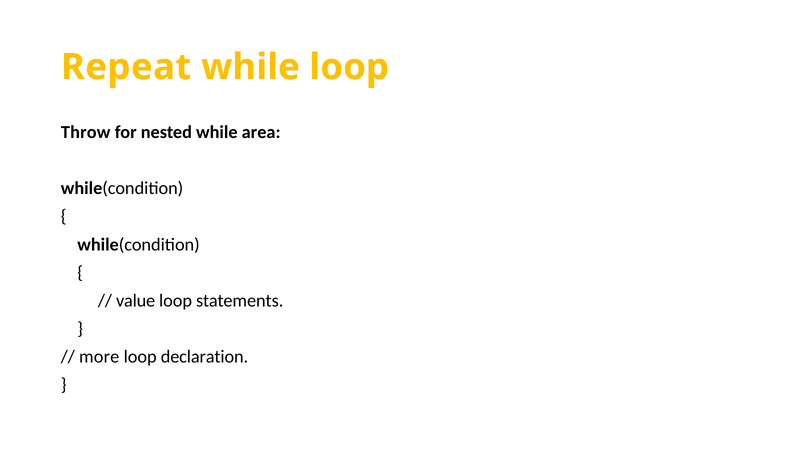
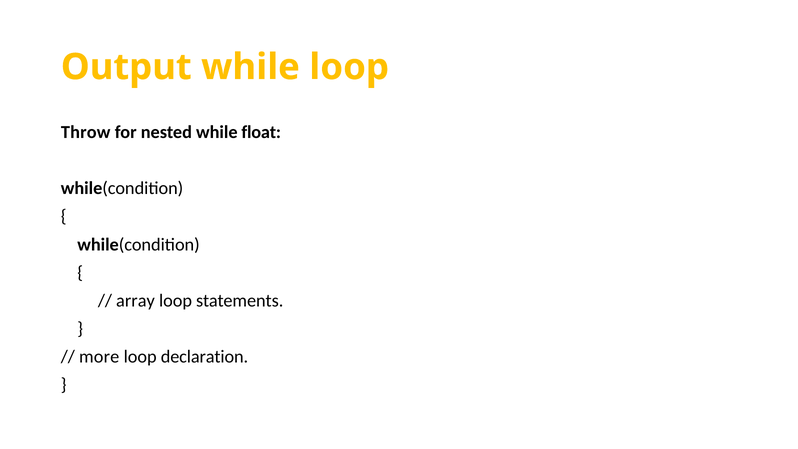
Repeat: Repeat -> Output (126, 67)
area: area -> float (261, 132)
value: value -> array (135, 301)
